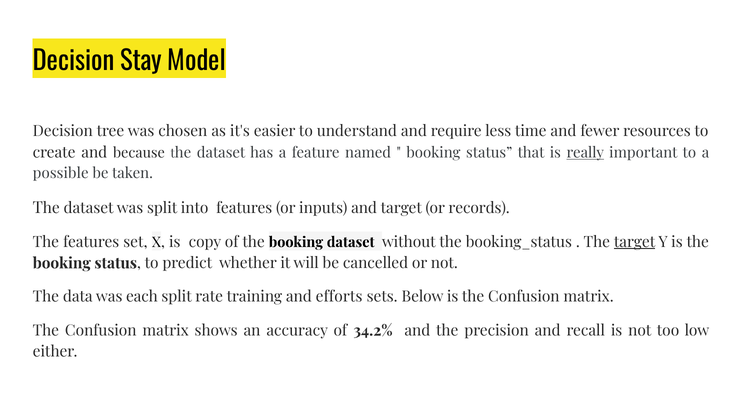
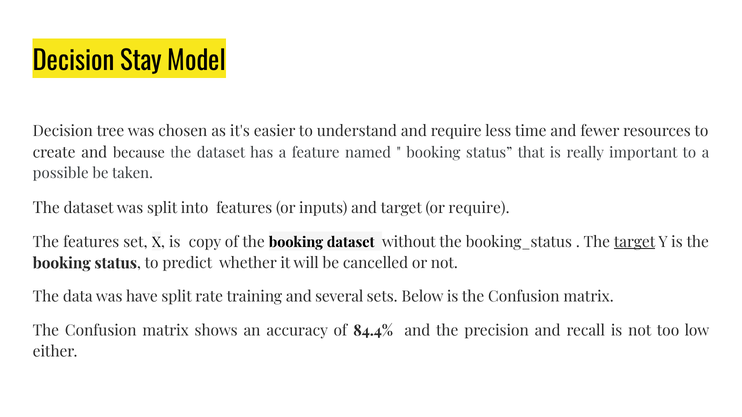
really underline: present -> none (585, 153)
or records: records -> require (479, 208)
each: each -> have (142, 297)
efforts: efforts -> several (339, 297)
34.2%: 34.2% -> 84.4% (373, 331)
